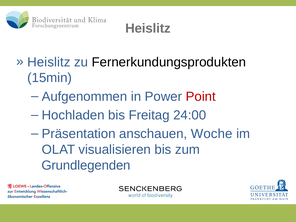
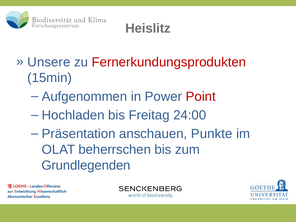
Heislitz: Heislitz -> Unsere (49, 62)
Fernerkundungsprodukten colour: black -> red (169, 62)
Woche: Woche -> Punkte (212, 134)
visualisieren: visualisieren -> beherrschen (115, 150)
